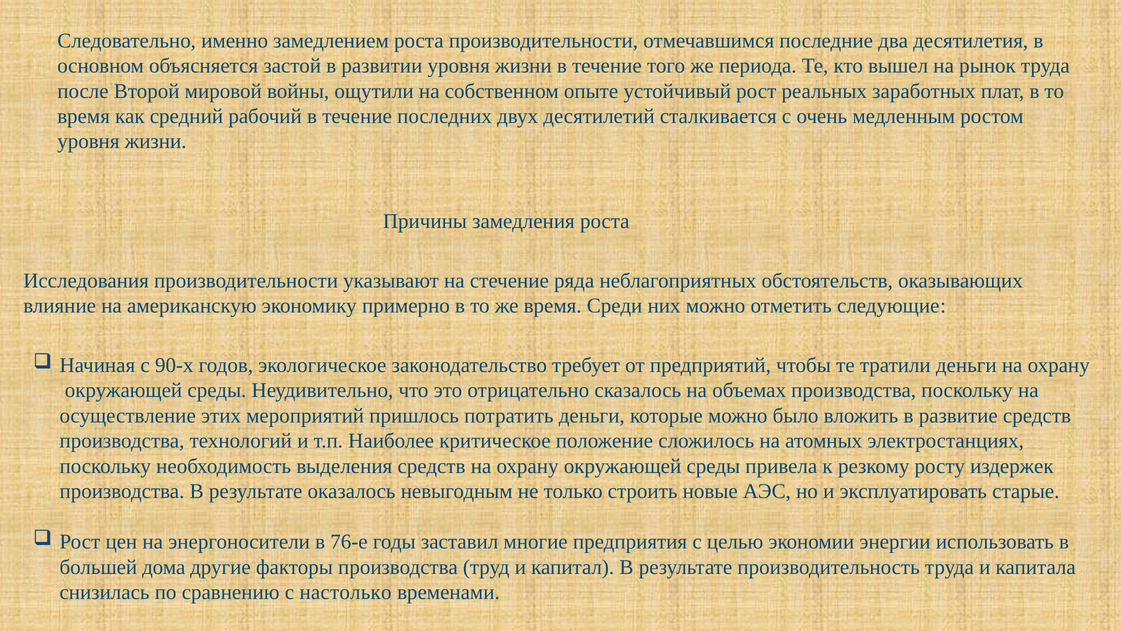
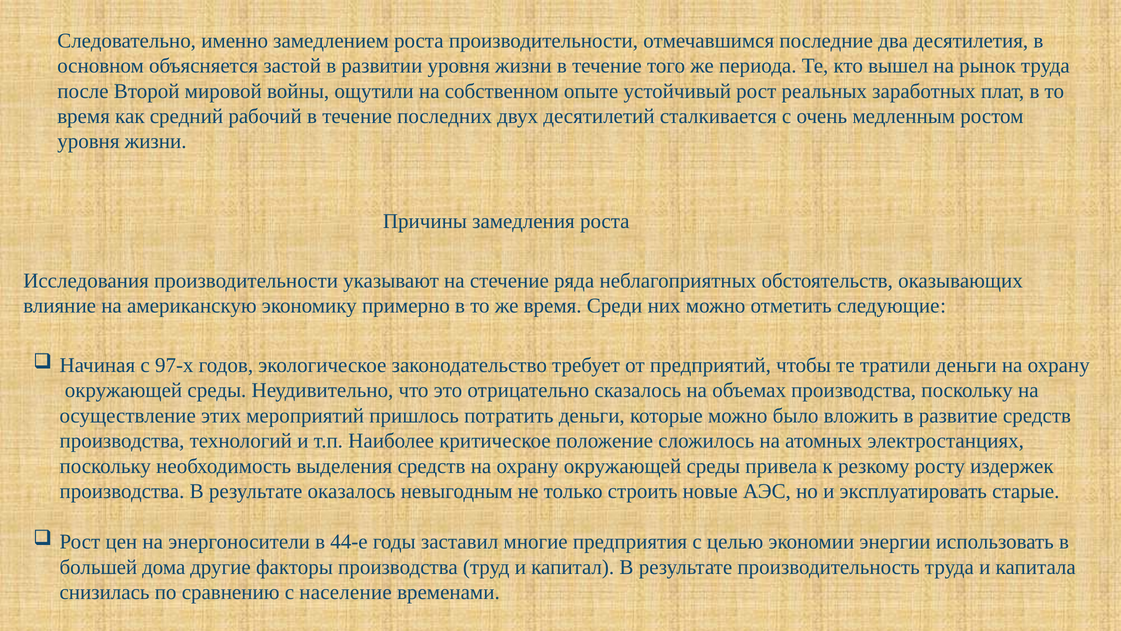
90-х: 90-х -> 97-х (174, 365)
76-е: 76-е -> 44-е (349, 541)
настолько: настолько -> население (346, 592)
